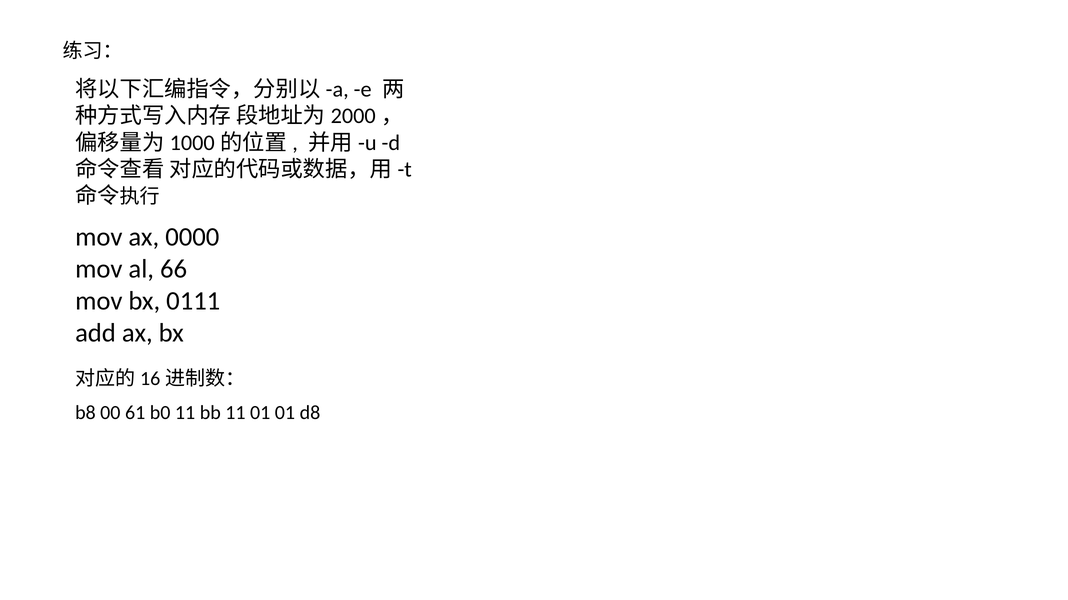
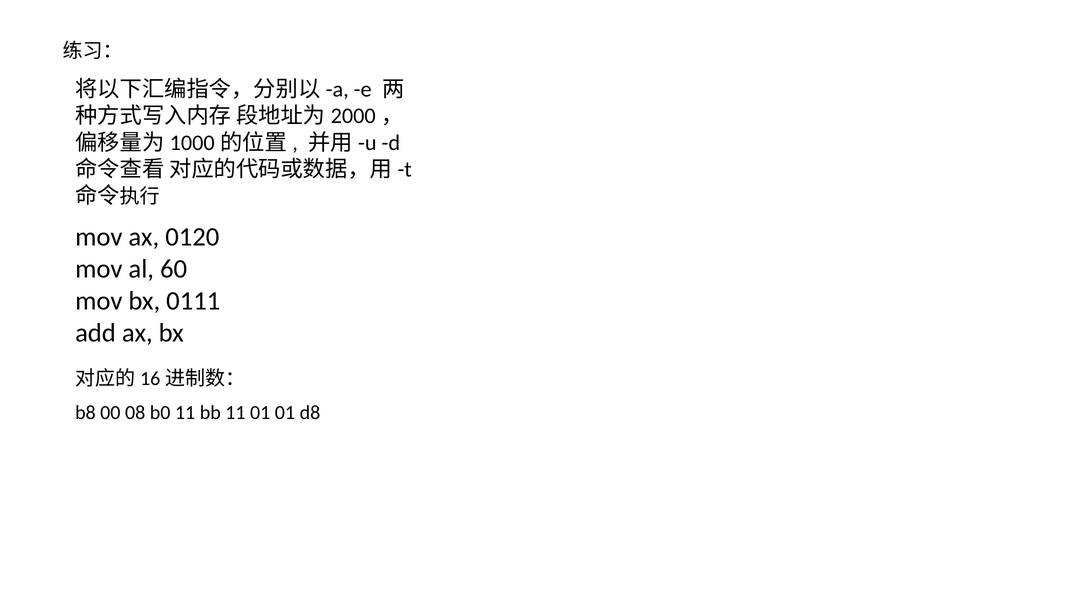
0000: 0000 -> 0120 (192, 237)
66: 66 -> 60 (174, 269)
61: 61 -> 08 (135, 413)
